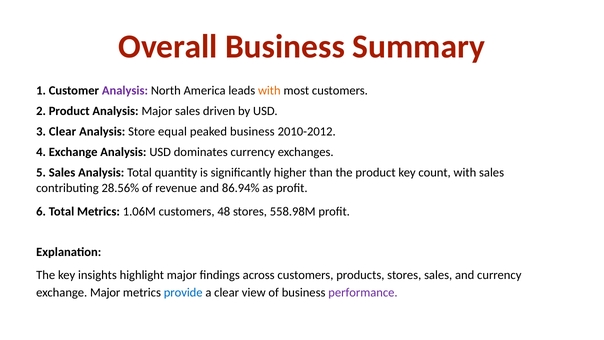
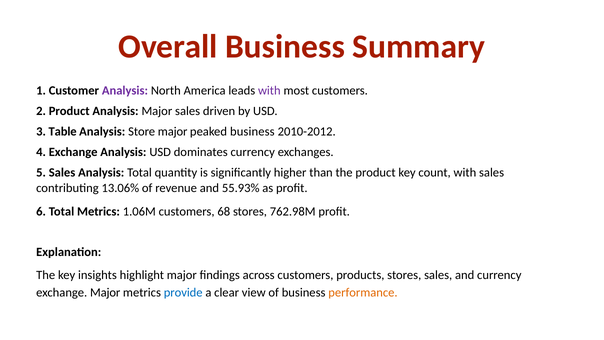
with colour: orange -> purple (269, 91)
3 Clear: Clear -> Table (63, 132)
Store equal: equal -> major (173, 132)
28.56%: 28.56% -> 13.06% (120, 188)
86.94%: 86.94% -> 55.93% (241, 188)
48: 48 -> 68 (224, 211)
558.98M: 558.98M -> 762.98M (293, 211)
performance colour: purple -> orange (363, 292)
